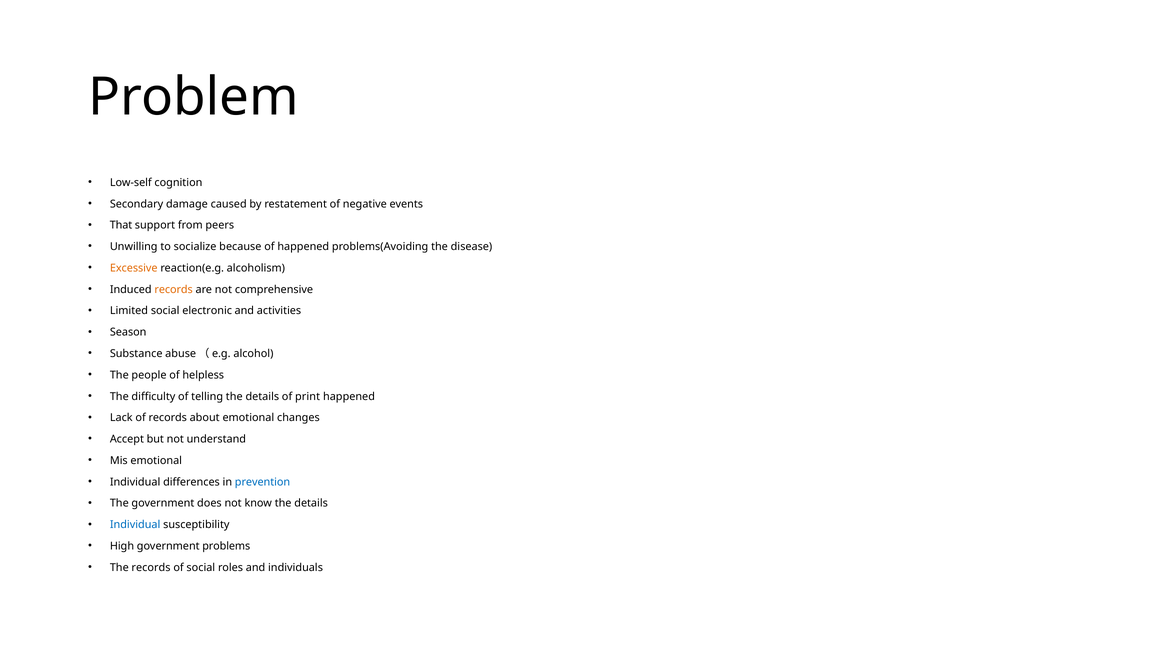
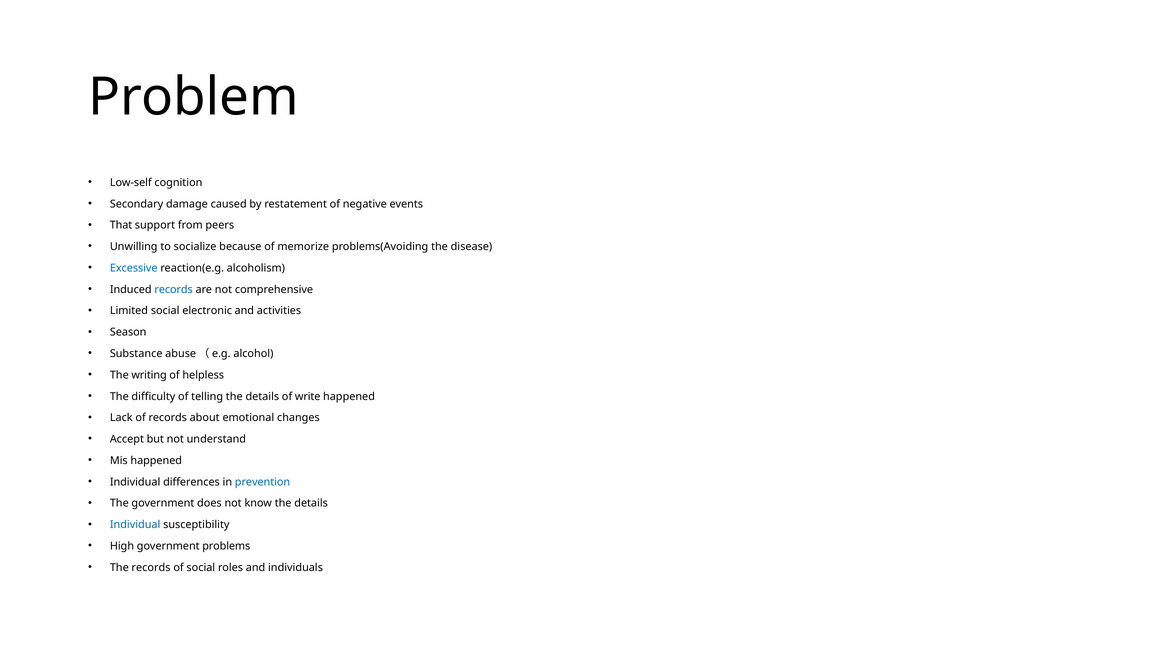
of happened: happened -> memorize (303, 247)
Excessive colour: orange -> blue (134, 268)
records colour: orange -> blue (174, 289)
people: people -> writing (149, 375)
print: print -> write (308, 396)
Mis emotional: emotional -> happened (156, 460)
